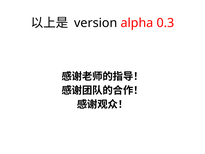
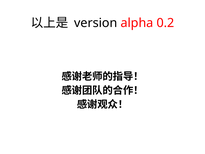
0.3: 0.3 -> 0.2 (165, 23)
